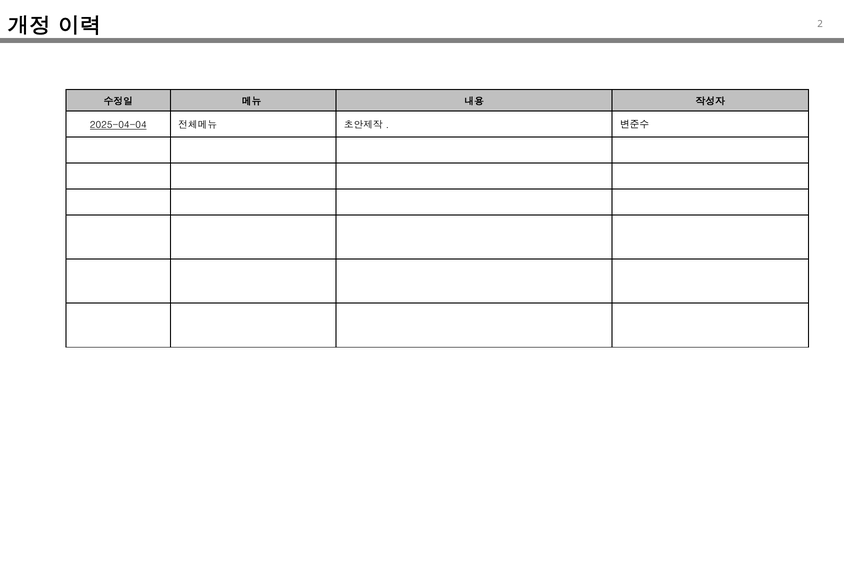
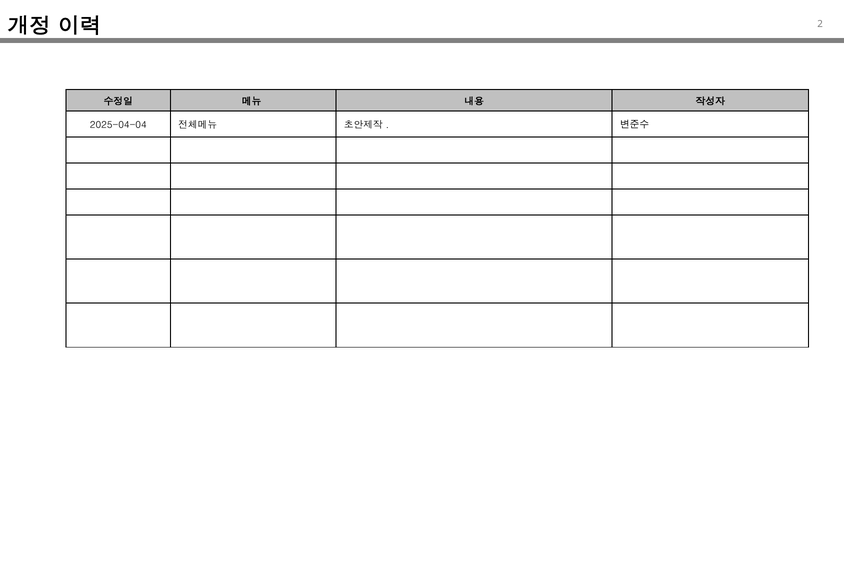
2025-04-04 underline: present -> none (118, 125)
